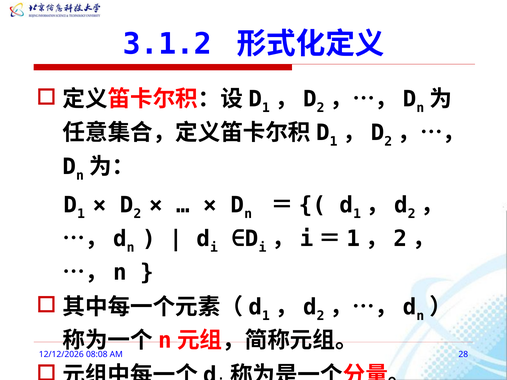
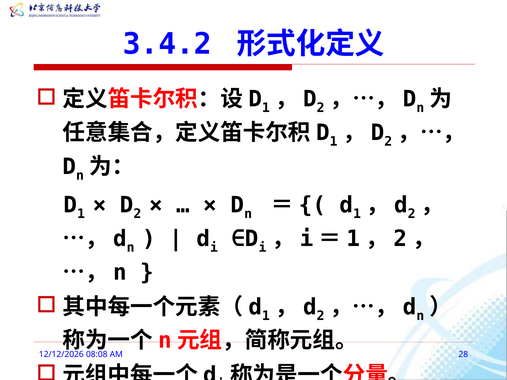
3.1.2: 3.1.2 -> 3.4.2 (167, 44)
